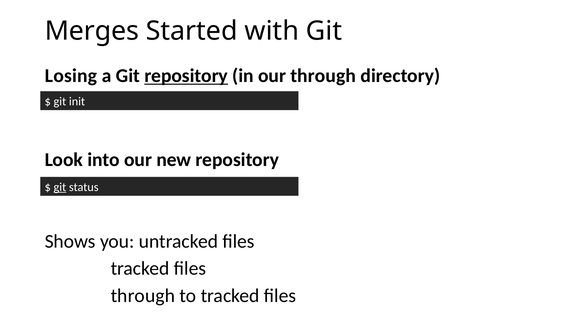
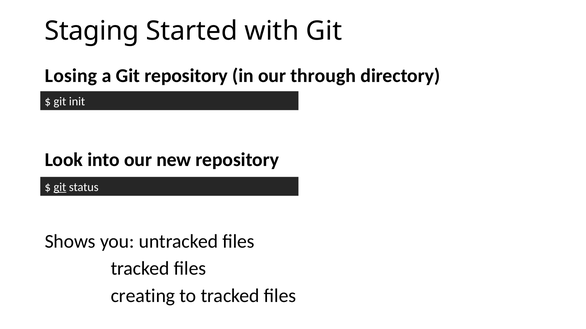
Merges: Merges -> Staging (92, 31)
repository underline: present -> none (186, 76)
through: through -> creating (143, 296)
